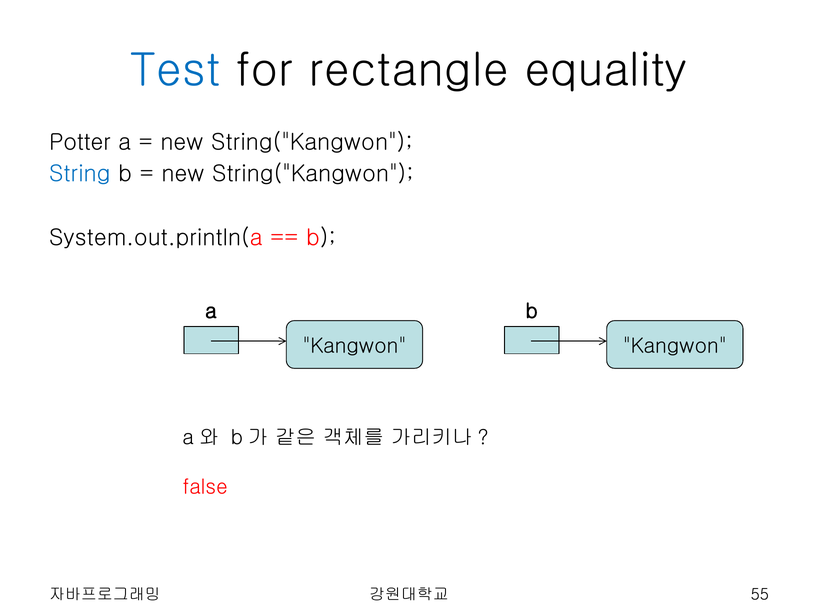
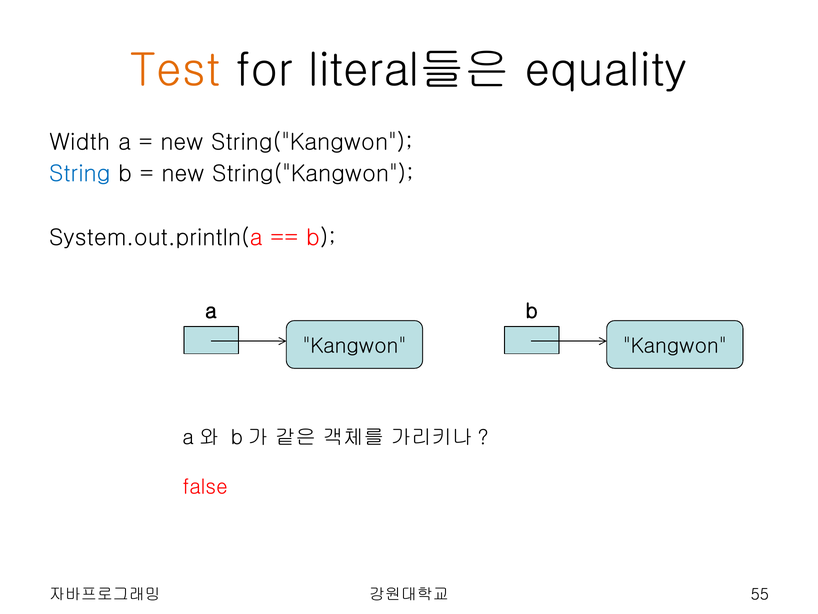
Test colour: blue -> orange (175, 70)
rectangle: rectangle -> literal들은 (409, 70)
Potter: Potter -> Width (80, 142)
